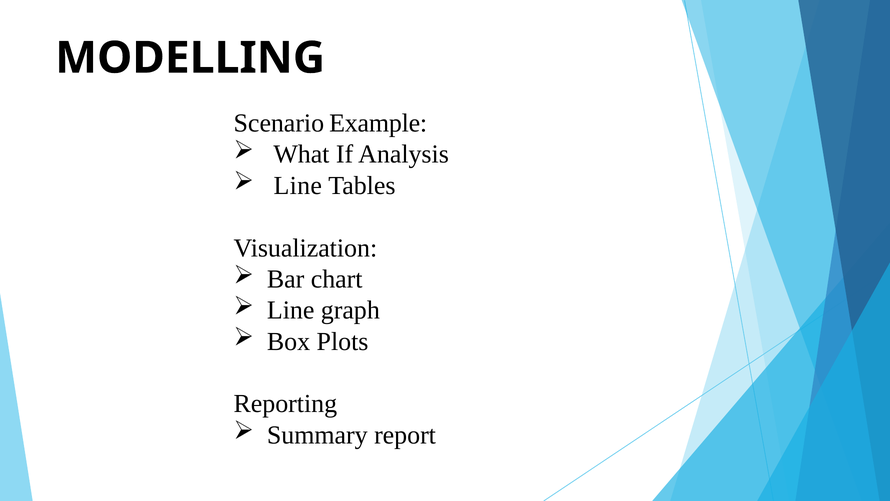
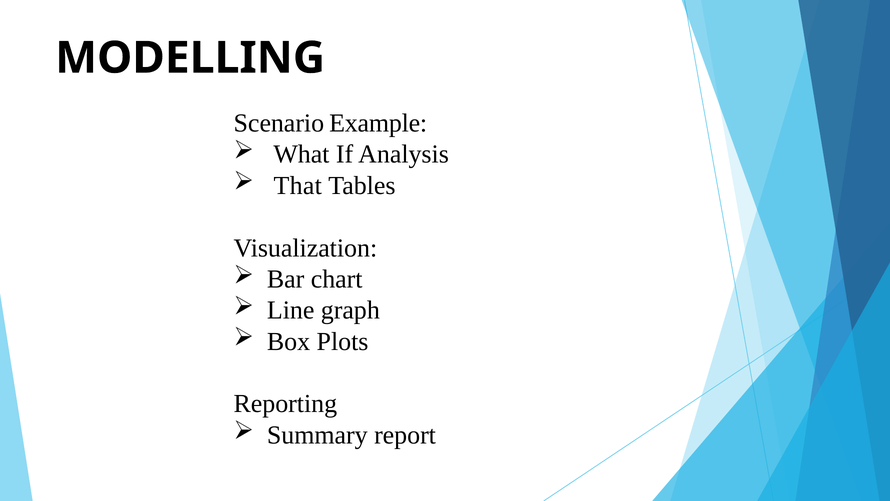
Line: Line -> That (298, 185)
